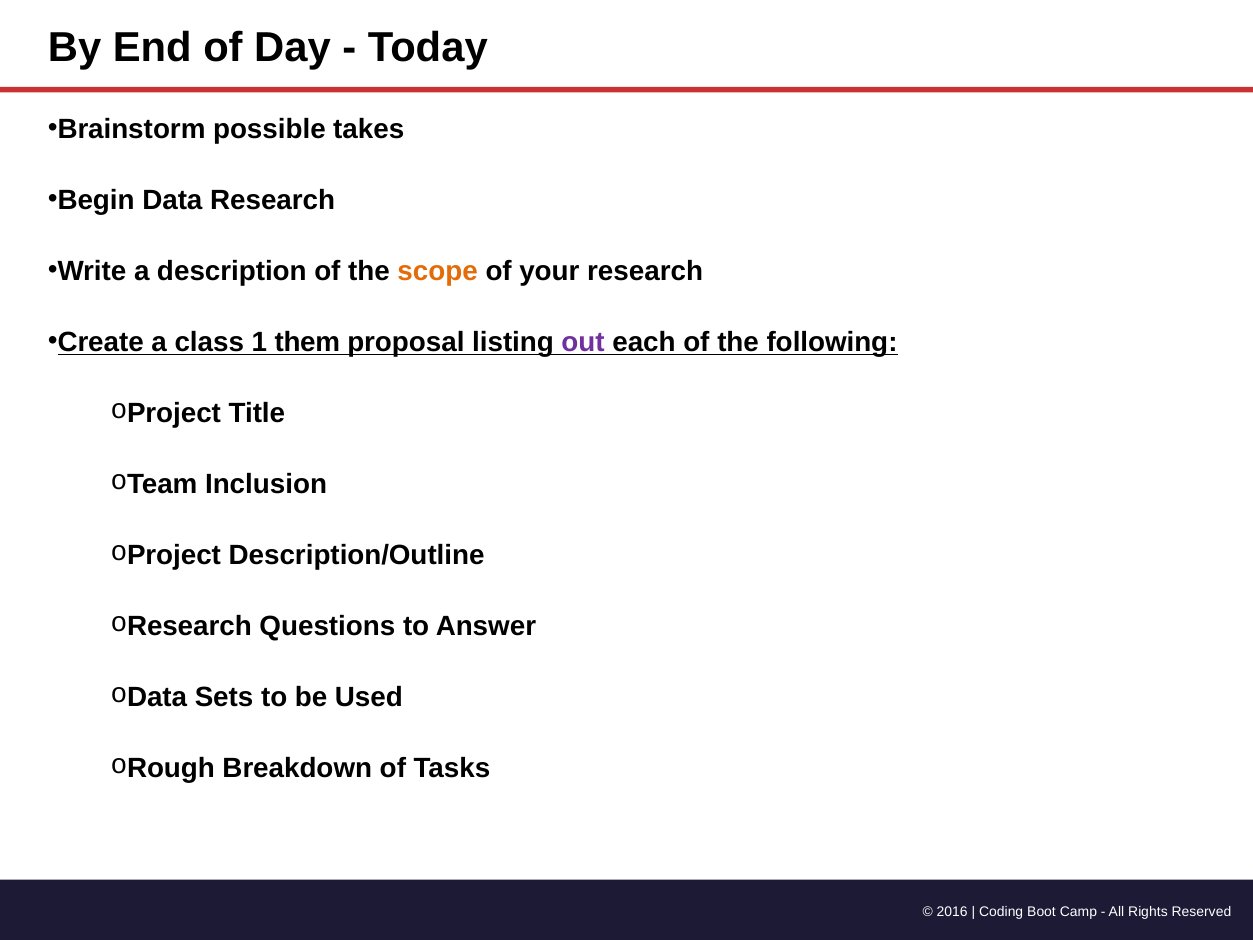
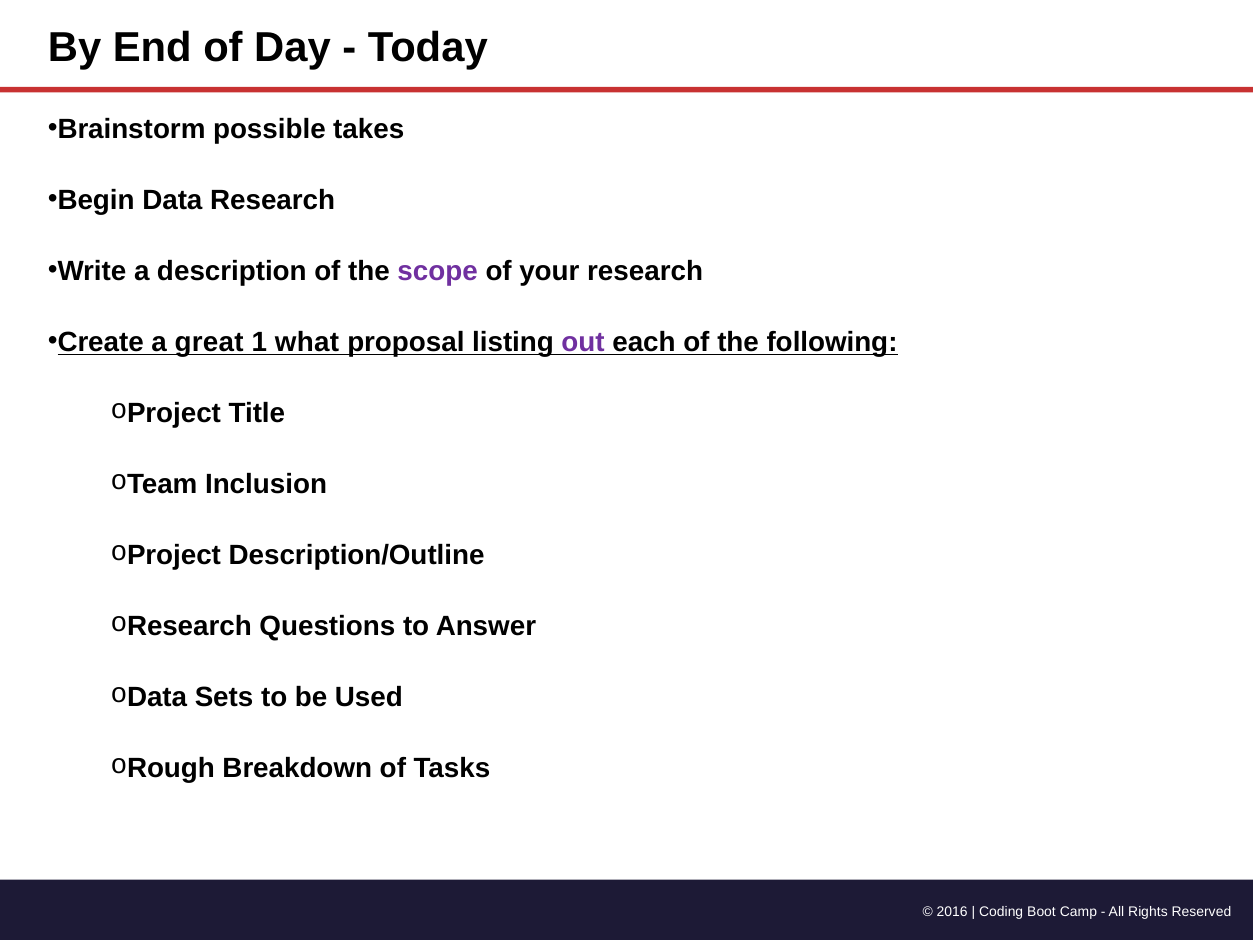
scope colour: orange -> purple (438, 271)
class: class -> great (209, 342)
them: them -> what (307, 342)
